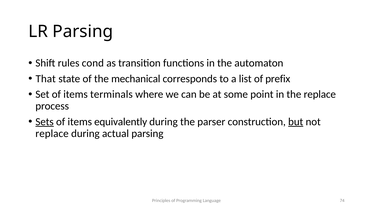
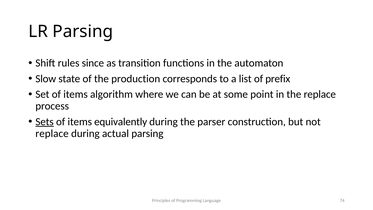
cond: cond -> since (93, 63)
That: That -> Slow (46, 79)
mechanical: mechanical -> production (136, 79)
terminals: terminals -> algorithm (111, 94)
but underline: present -> none (296, 122)
